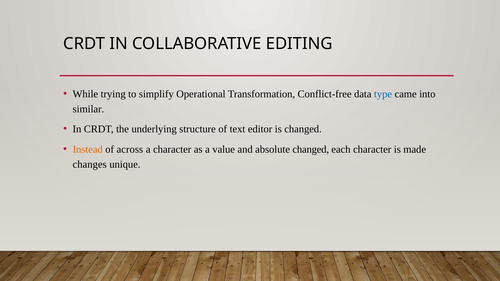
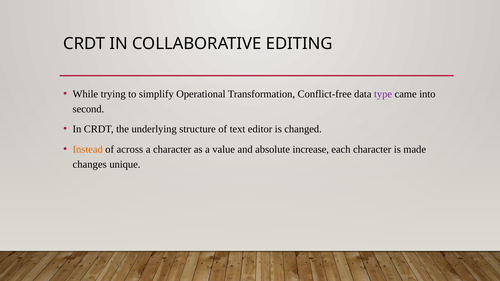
type colour: blue -> purple (383, 94)
similar: similar -> second (88, 109)
absolute changed: changed -> increase (311, 149)
